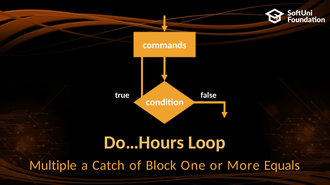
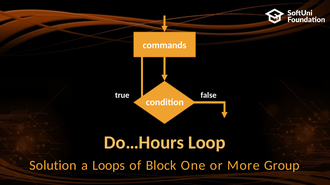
Multiple: Multiple -> Solution (53, 166)
Catch: Catch -> Loops (109, 166)
Equals: Equals -> Group (282, 166)
